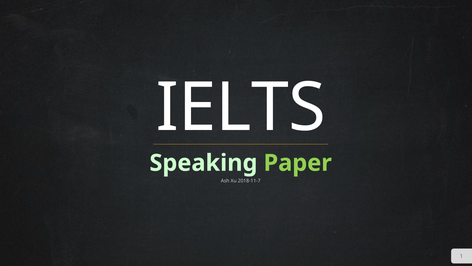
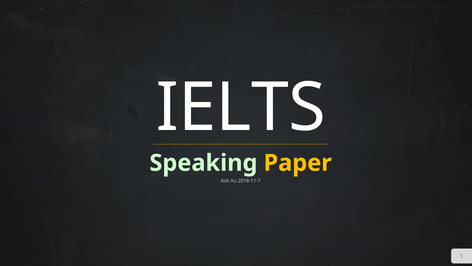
Paper colour: light green -> yellow (298, 163)
